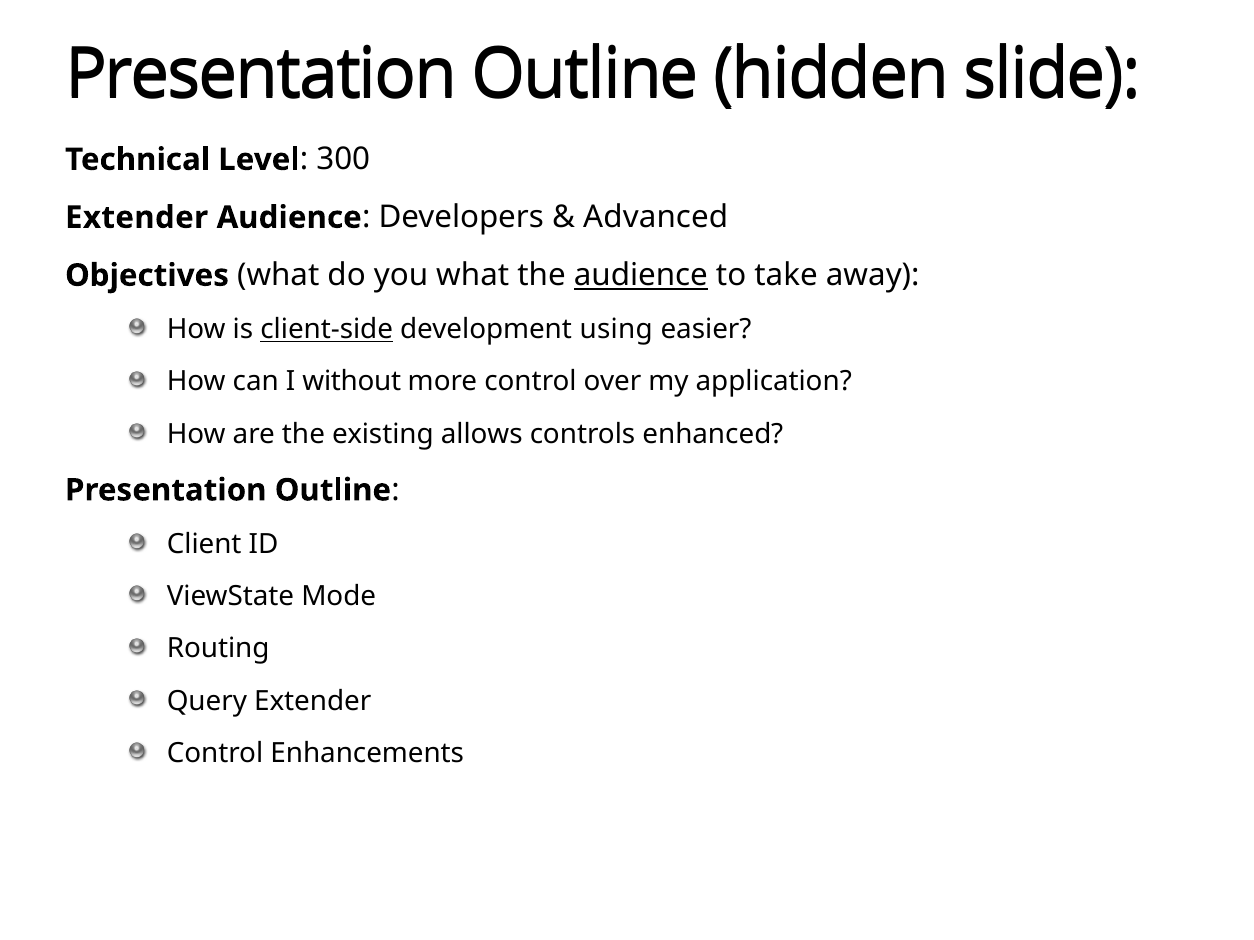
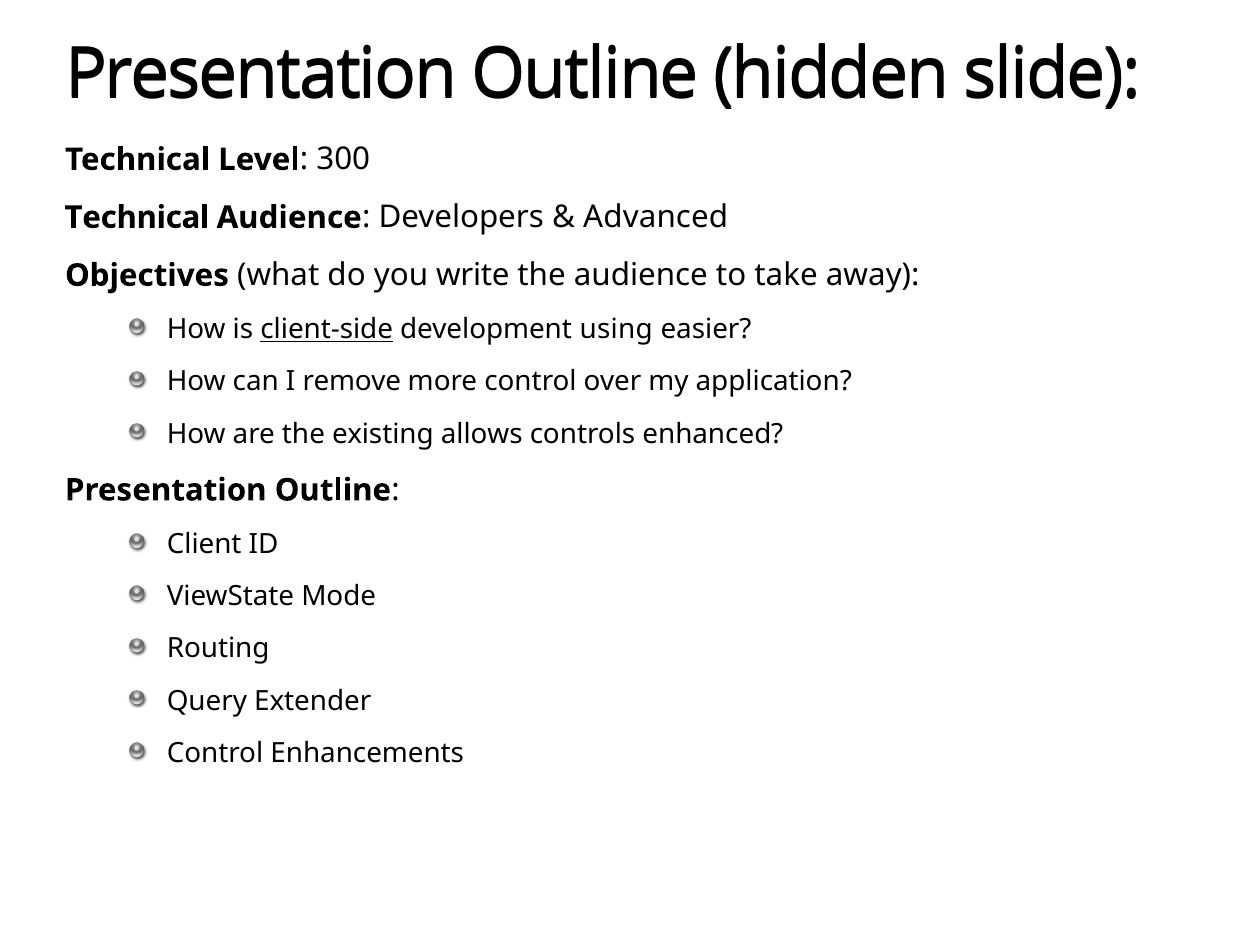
Extender: Extender -> Technical (137, 218)
you what: what -> write (473, 276)
audience underline: present -> none (641, 276)
without: without -> remove (352, 382)
